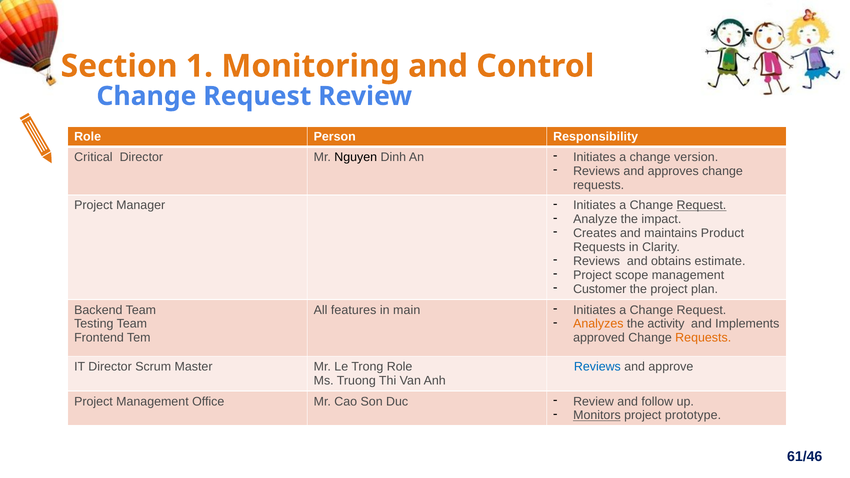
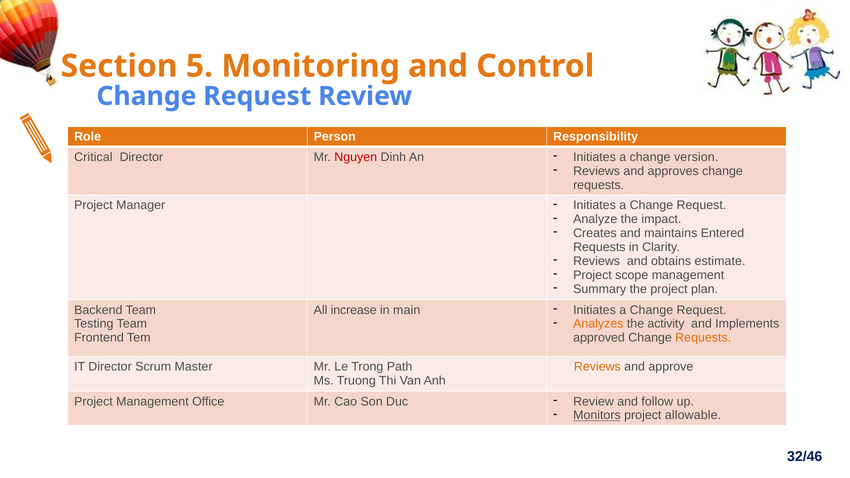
1: 1 -> 5 (199, 66)
Nguyen colour: black -> red (356, 157)
Request underline: present -> none (701, 205)
Product: Product -> Entered (723, 233)
Customer: Customer -> Summary (600, 289)
features: features -> increase (354, 310)
Trong Role: Role -> Path (400, 367)
Reviews colour: blue -> orange (597, 367)
prototype: prototype -> allowable (693, 415)
61/46: 61/46 -> 32/46 (805, 457)
